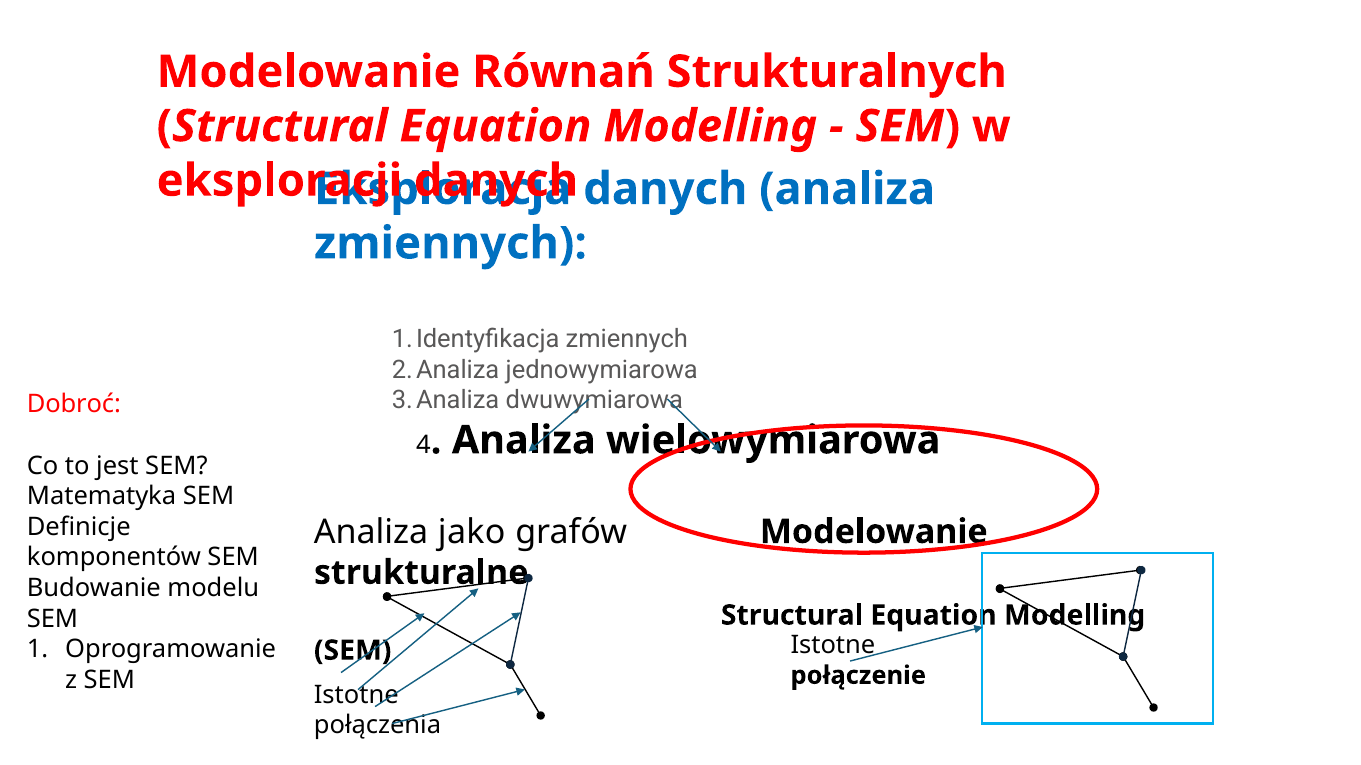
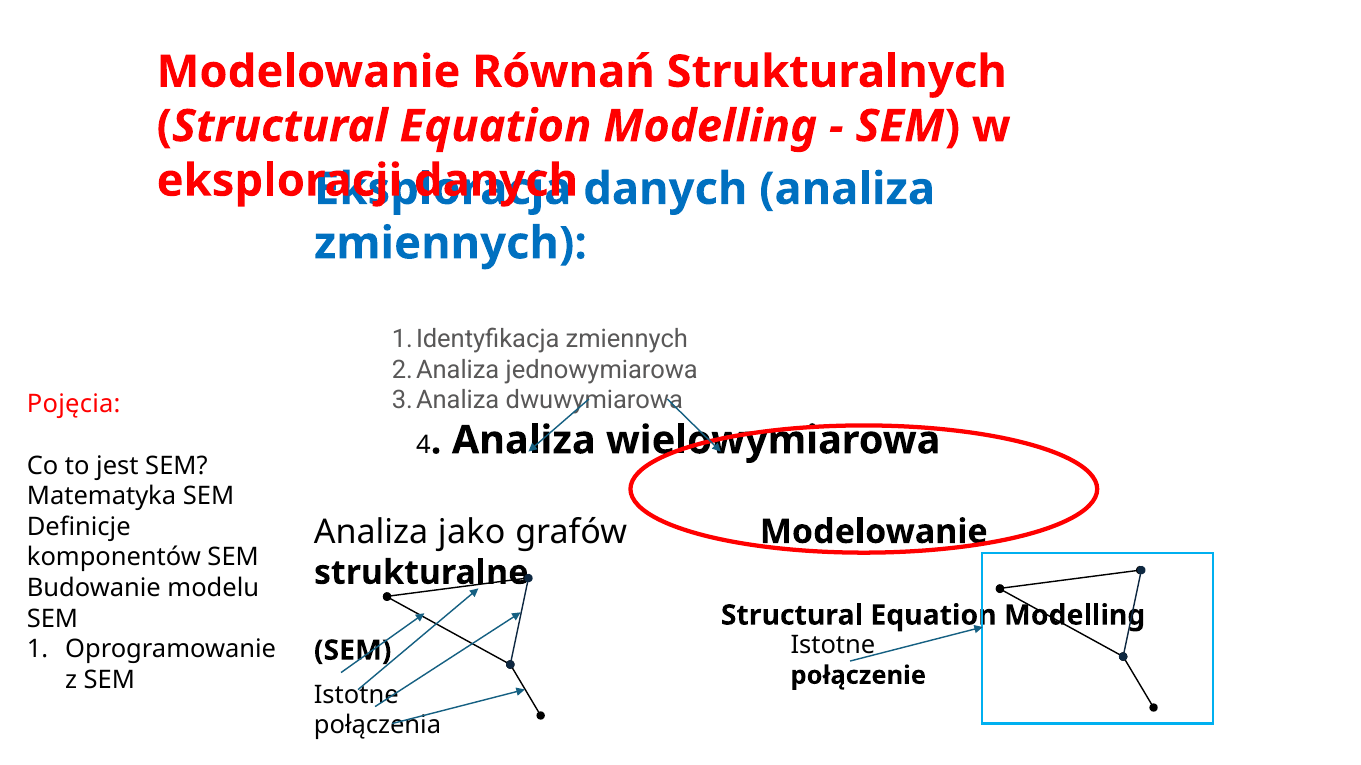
Dobroć: Dobroć -> Pojęcia (74, 405)
